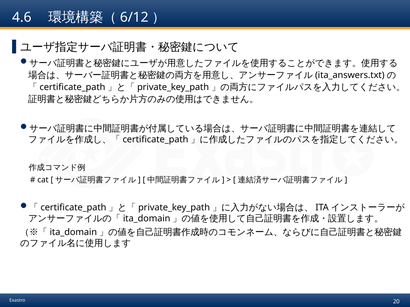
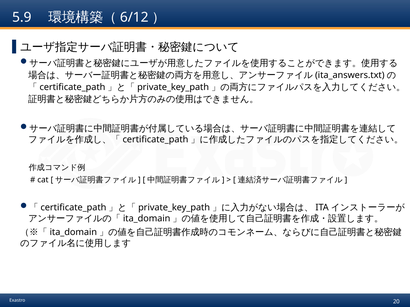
4.6: 4.6 -> 5.9 (22, 17)
